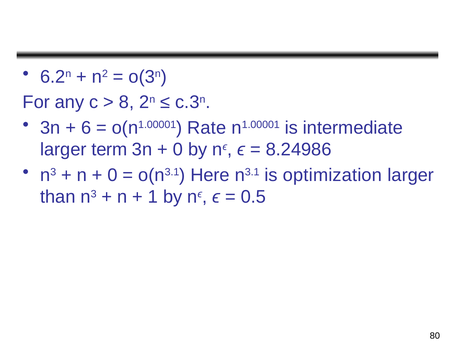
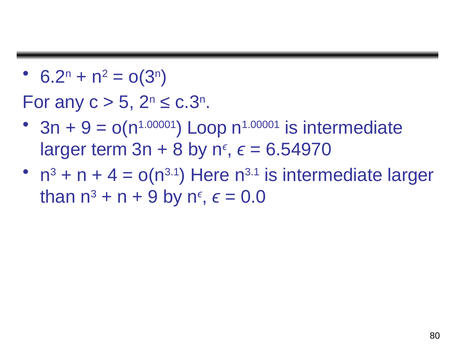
8: 8 -> 5 (127, 102)
6: 6 -> 9 (86, 128)
Rate: Rate -> Loop (207, 128)
0: 0 -> 8 (178, 150)
8.24986: 8.24986 -> 6.54970 (299, 150)
0: 0 -> 4 (113, 175)
n3.1 is optimization: optimization -> intermediate (333, 175)
1: 1 -> 9 (153, 197)
0.5: 0.5 -> 0.0 (253, 197)
